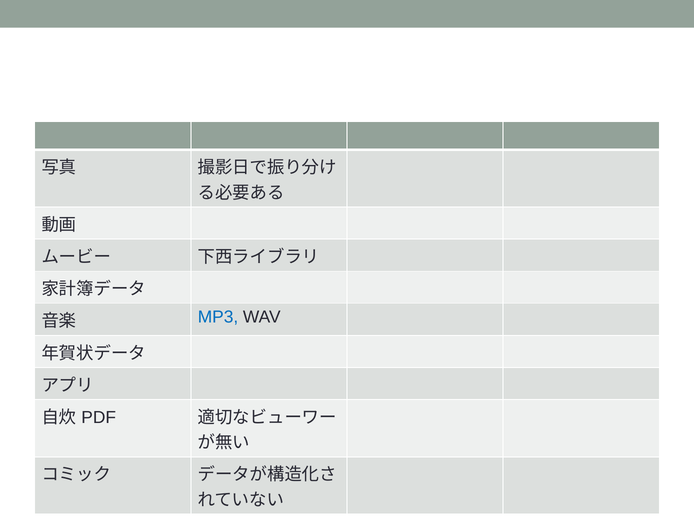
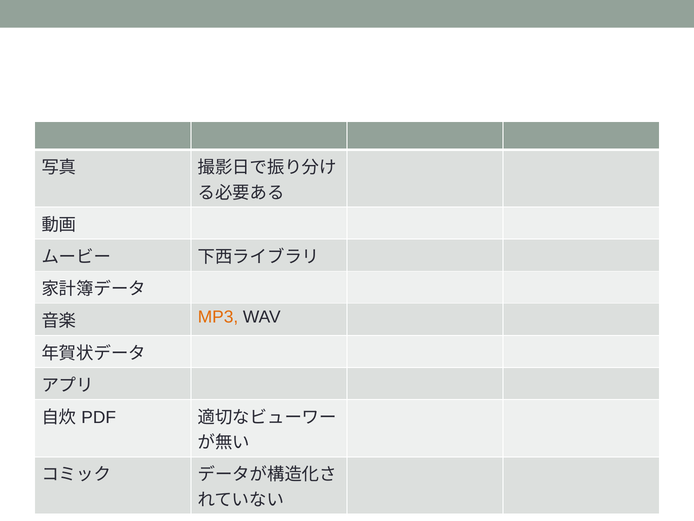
MP3 colour: blue -> orange (218, 316)
